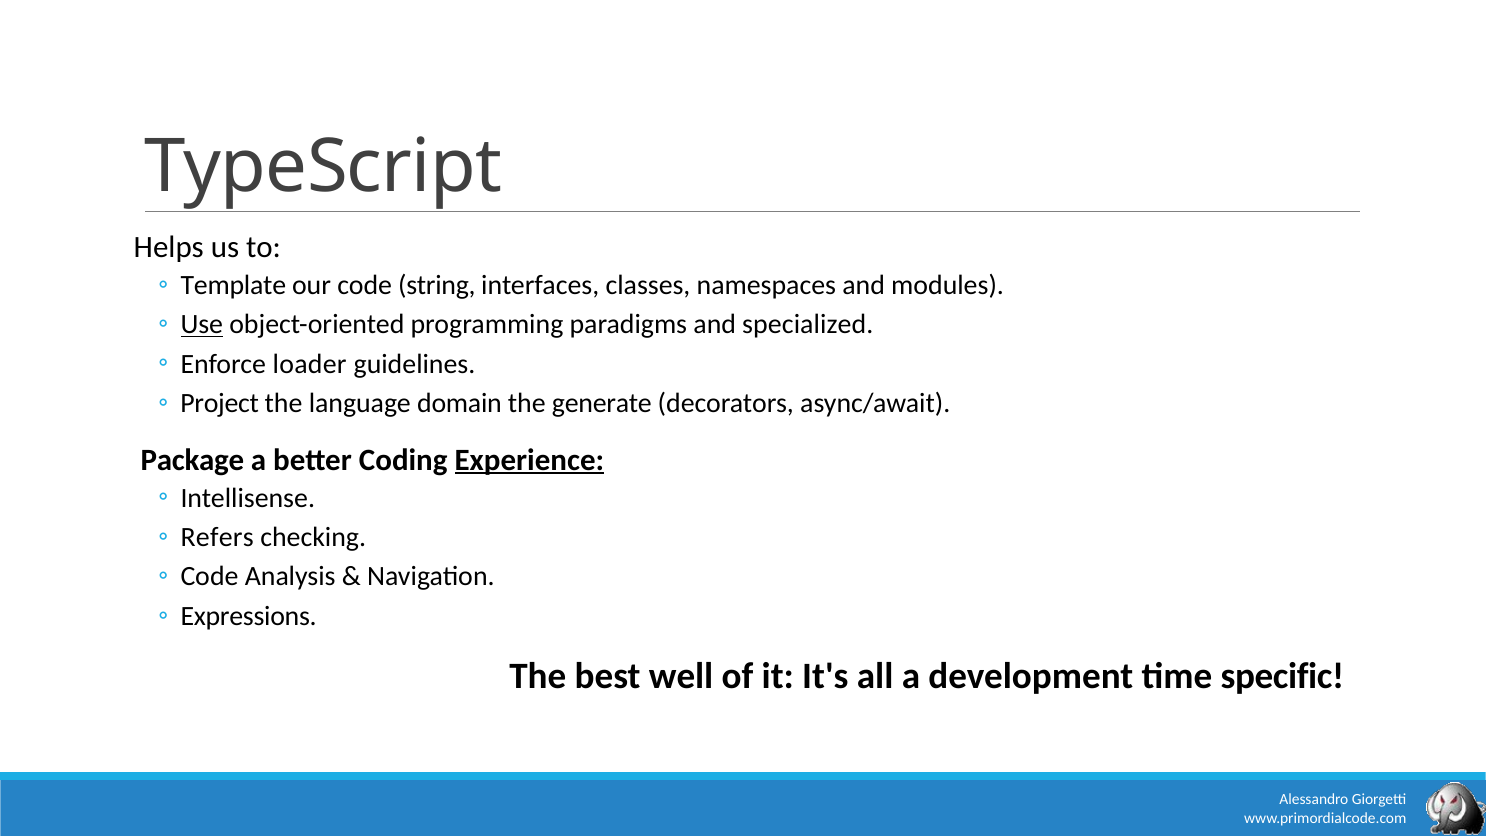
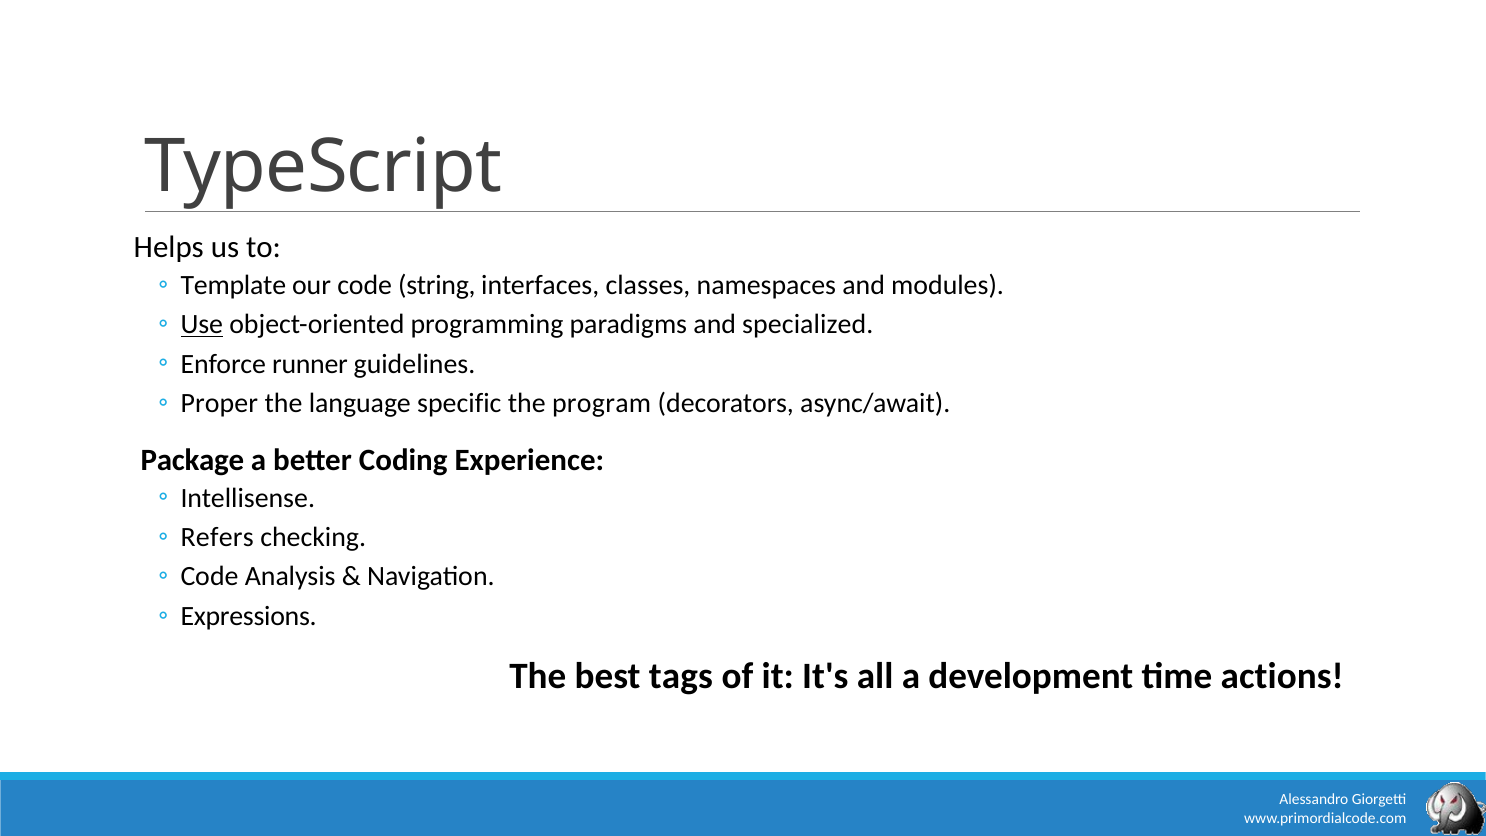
loader: loader -> runner (310, 364)
Project: Project -> Proper (219, 403)
domain: domain -> specific (459, 403)
generate: generate -> program (602, 403)
Experience underline: present -> none (529, 460)
well: well -> tags (681, 676)
specific: specific -> actions (1282, 676)
